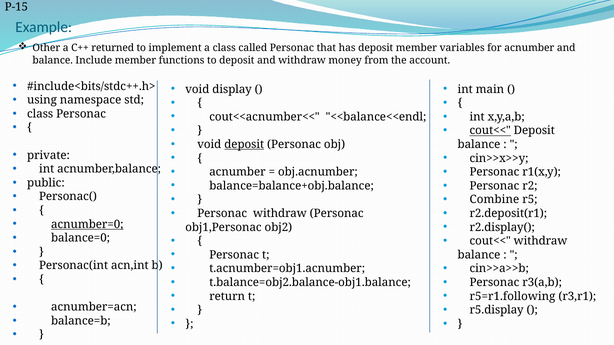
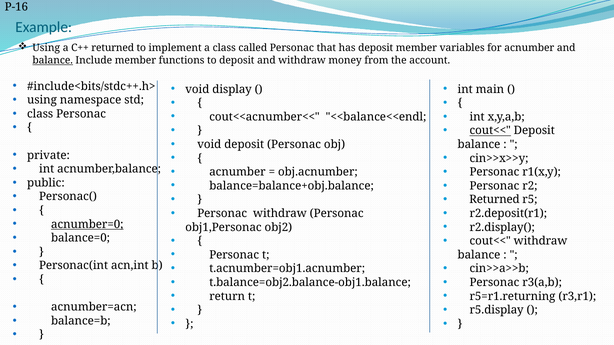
P-15: P-15 -> P-16 (16, 7)
Other: Other -> Using (46, 48)
balance underline: none -> present (53, 60)
deposit underline: present -> none (244, 145)
Combine: Combine -> Returned (495, 200)
r5=r1.following: r5=r1.following -> r5=r1.returning (512, 297)
